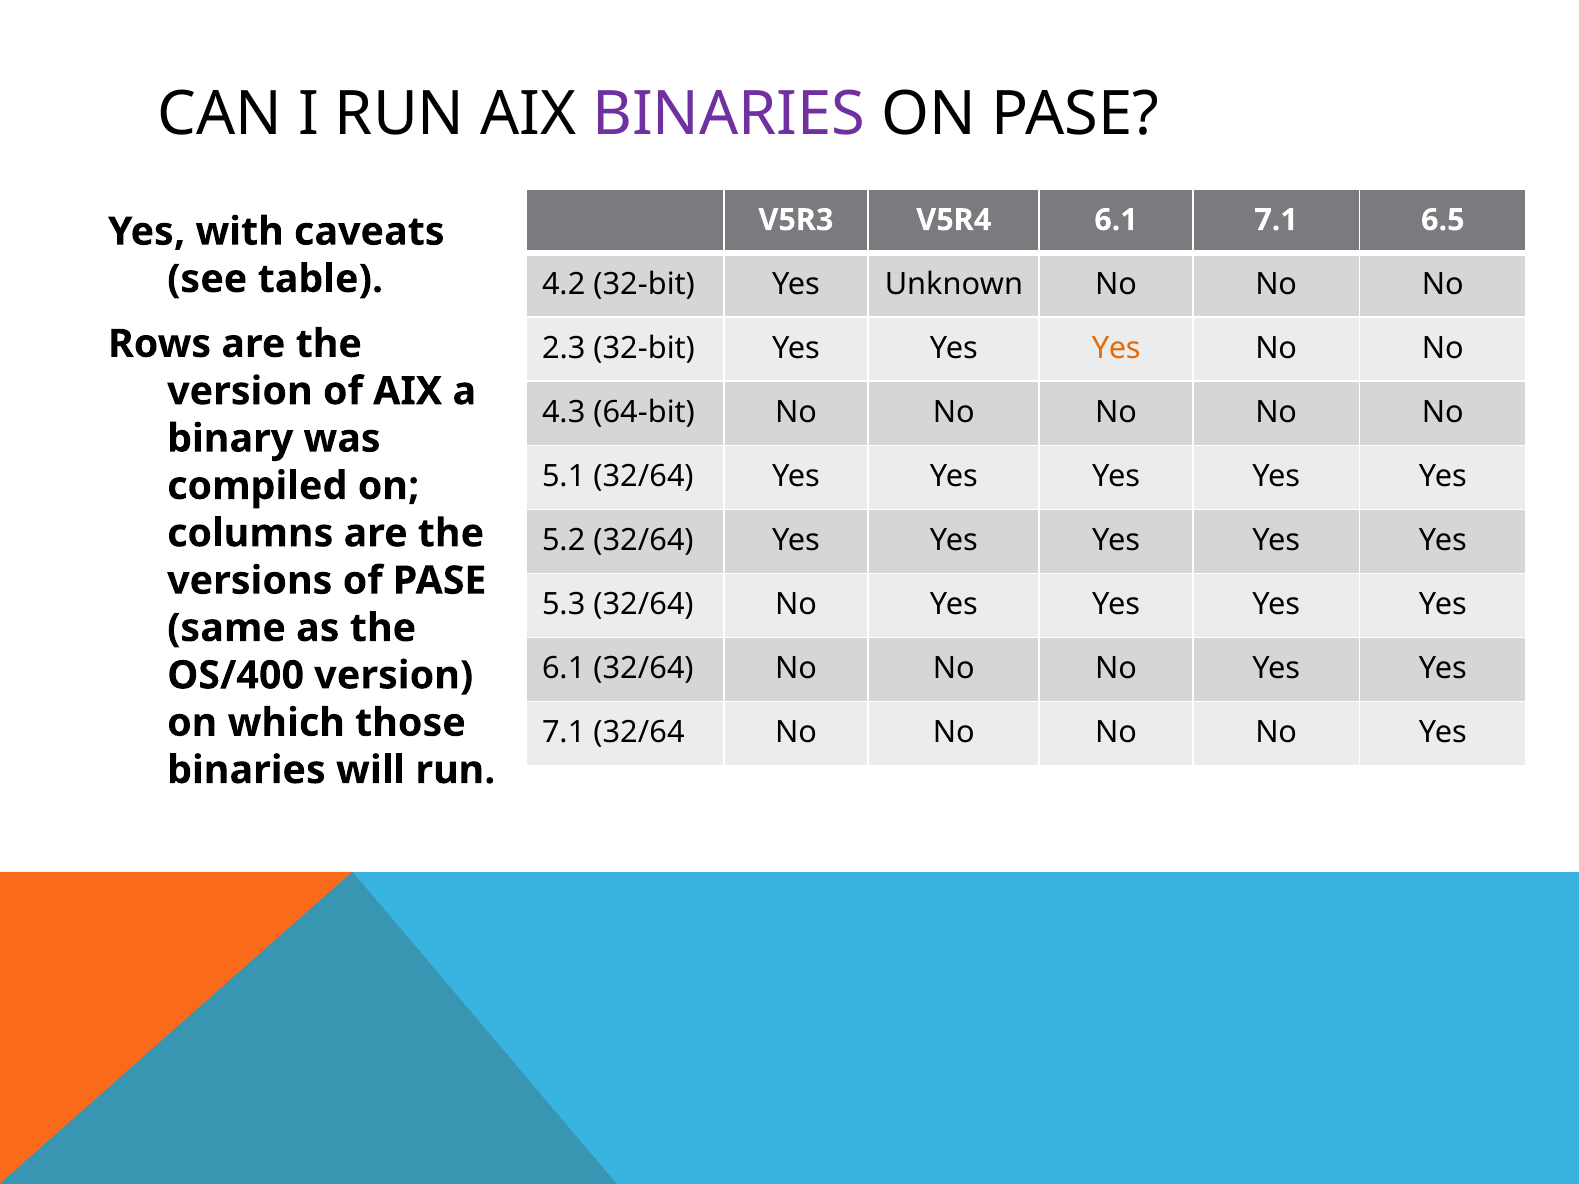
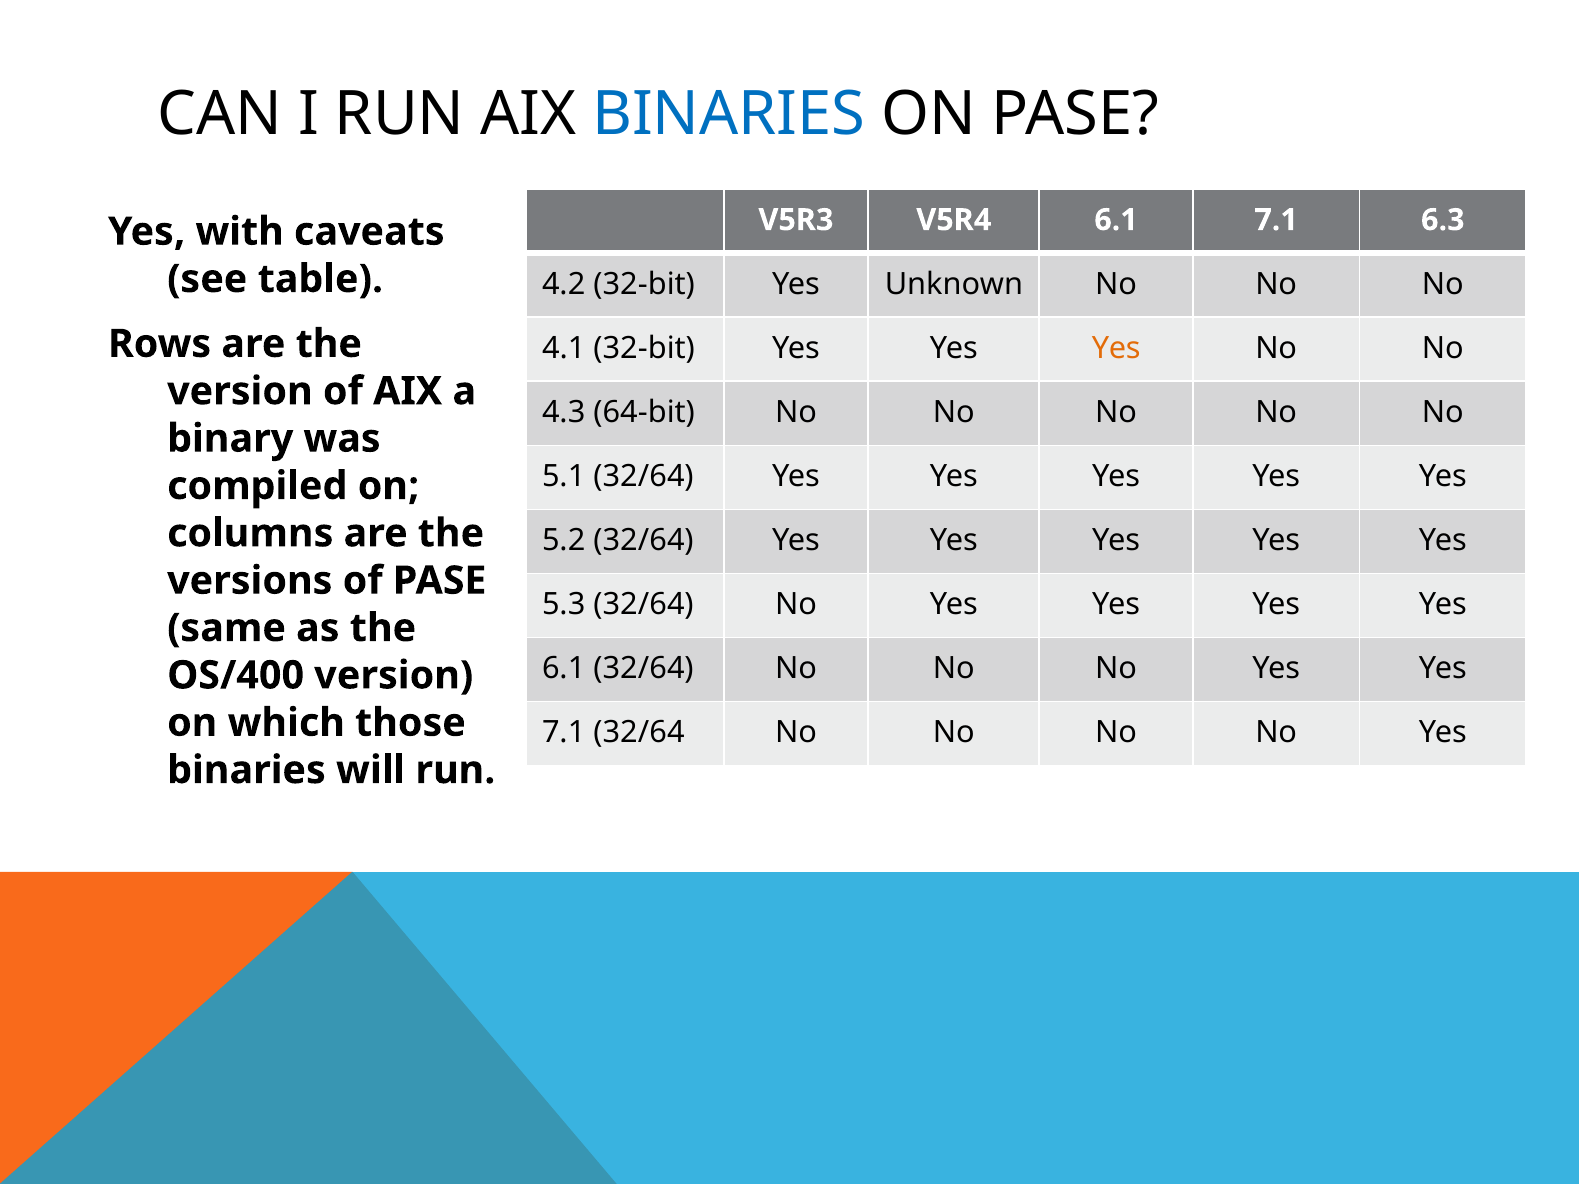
BINARIES colour: purple -> blue (729, 115)
6.5: 6.5 -> 6.3 (1443, 220)
2.3: 2.3 -> 4.1 (564, 348)
